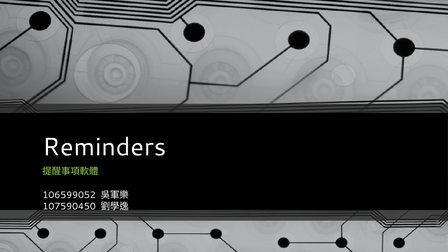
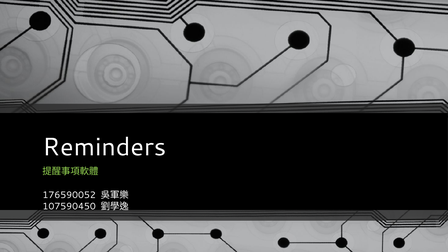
106599052: 106599052 -> 176590052 (69, 195)
